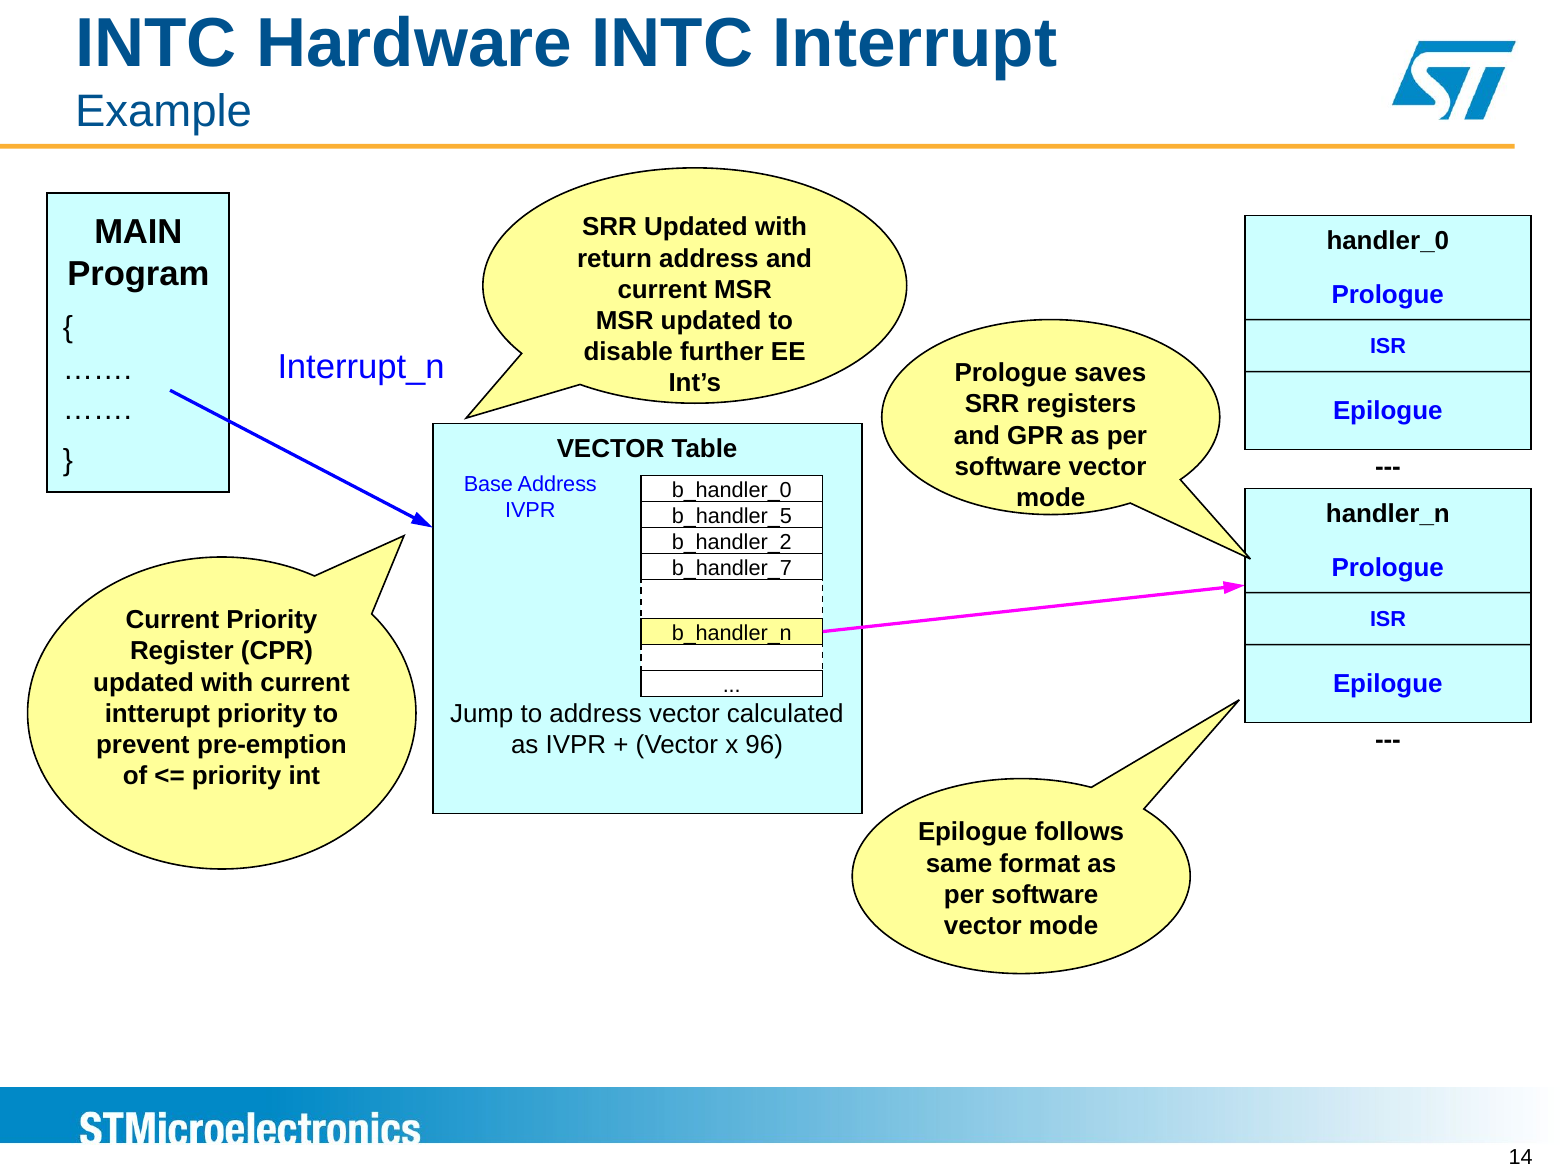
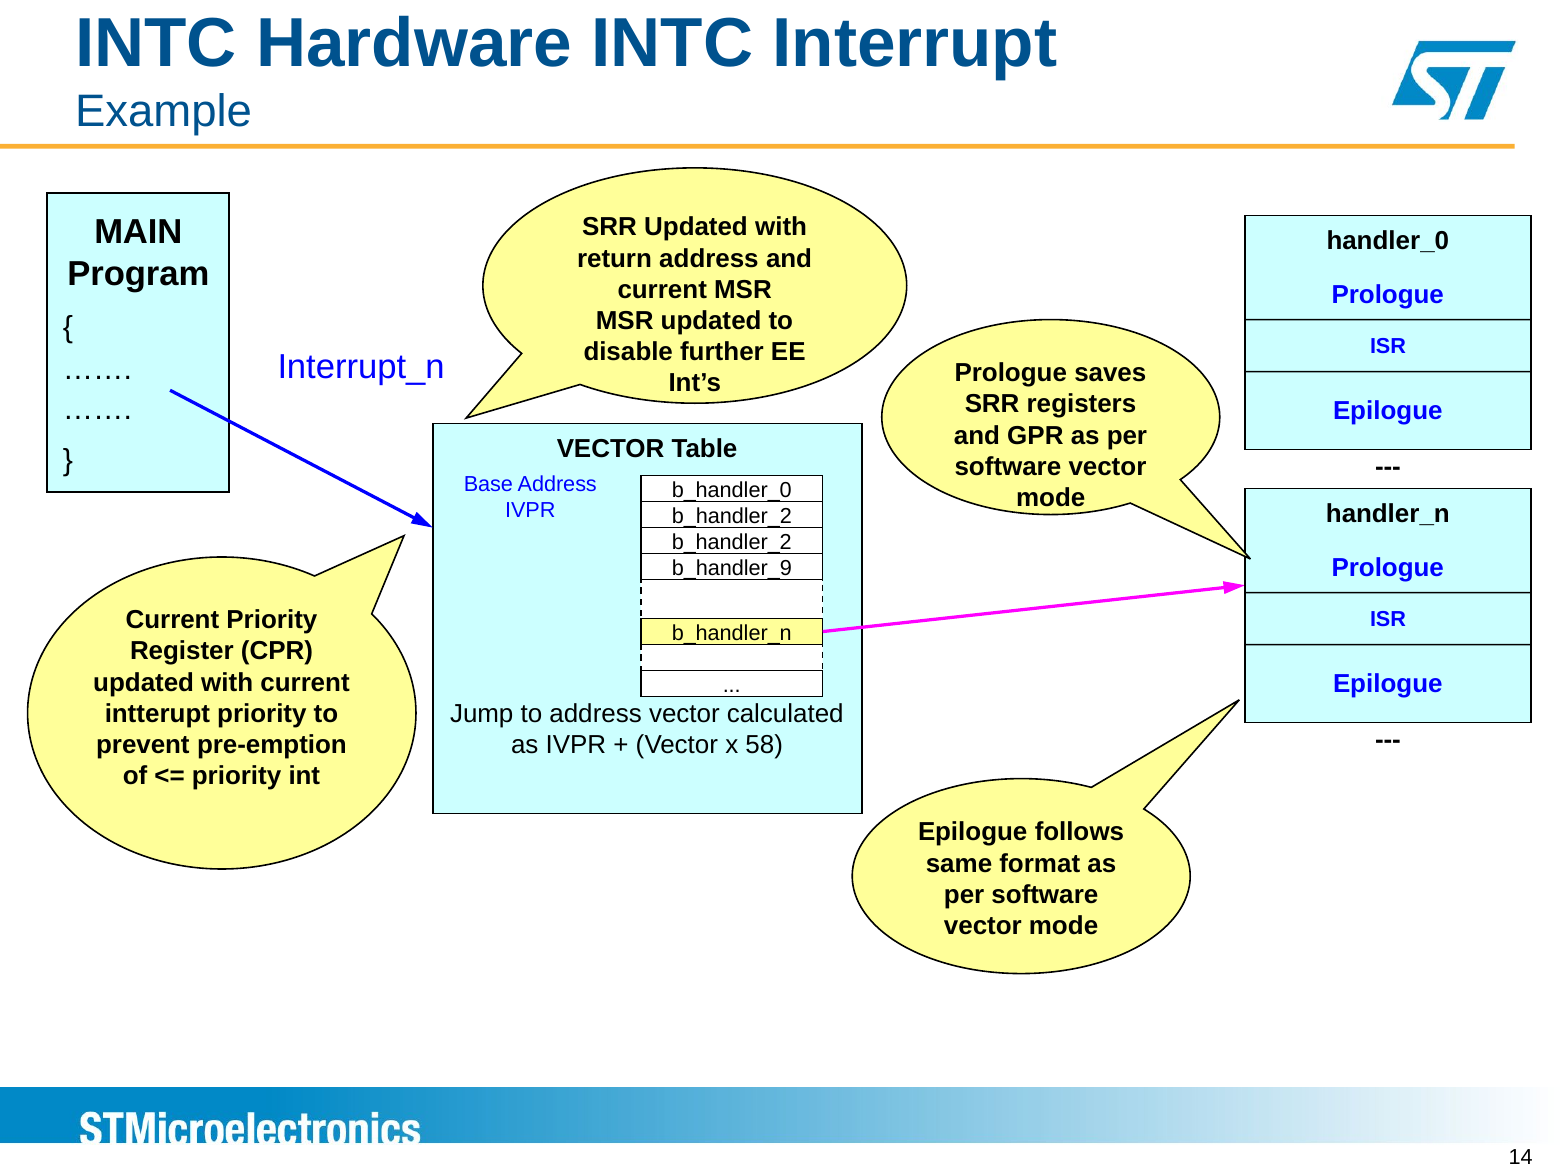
b_handler_5: b_handler_5 -> b_handler_2 (732, 516)
b_handler_7: b_handler_7 -> b_handler_9 (732, 568)
96: 96 -> 58 (764, 745)
